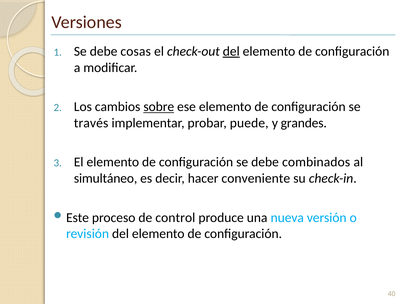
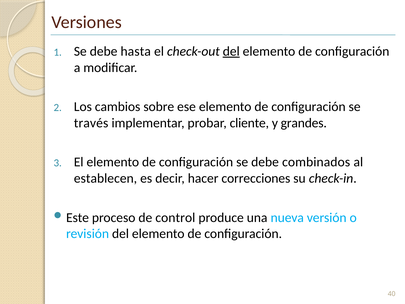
cosas: cosas -> hasta (136, 51)
sobre underline: present -> none (159, 107)
puede: puede -> cliente (249, 123)
simultáneo: simultáneo -> establecen (105, 178)
conveniente: conveniente -> correcciones (256, 178)
